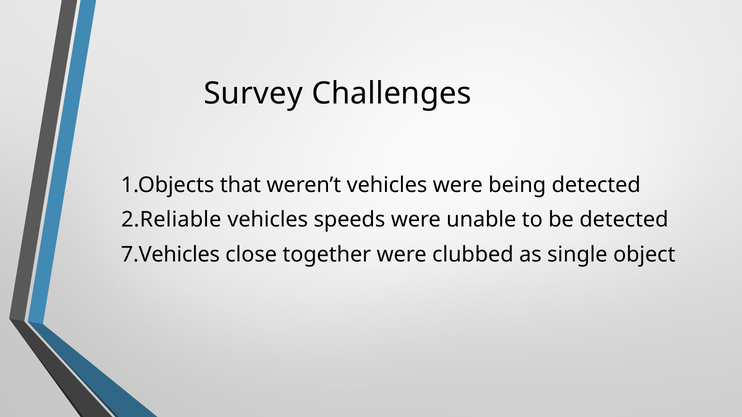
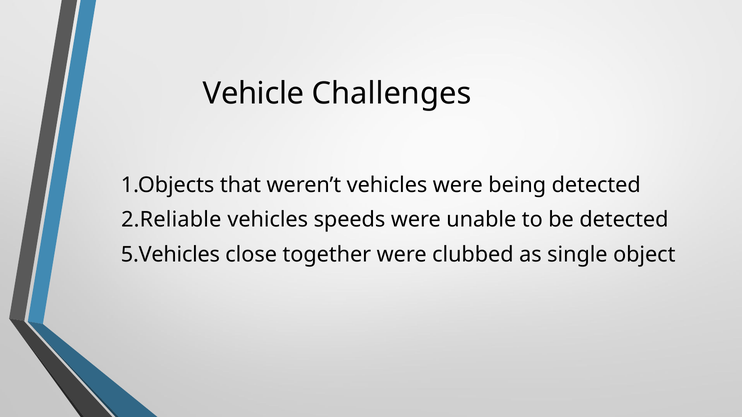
Survey: Survey -> Vehicle (253, 94)
7.Vehicles: 7.Vehicles -> 5.Vehicles (170, 255)
